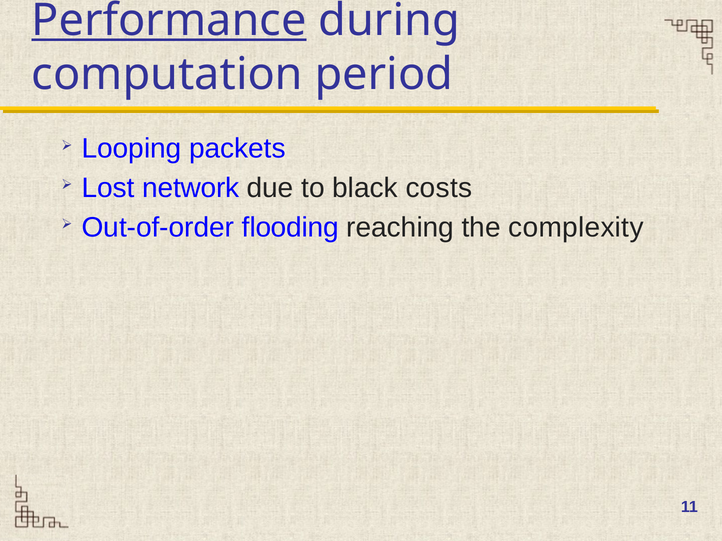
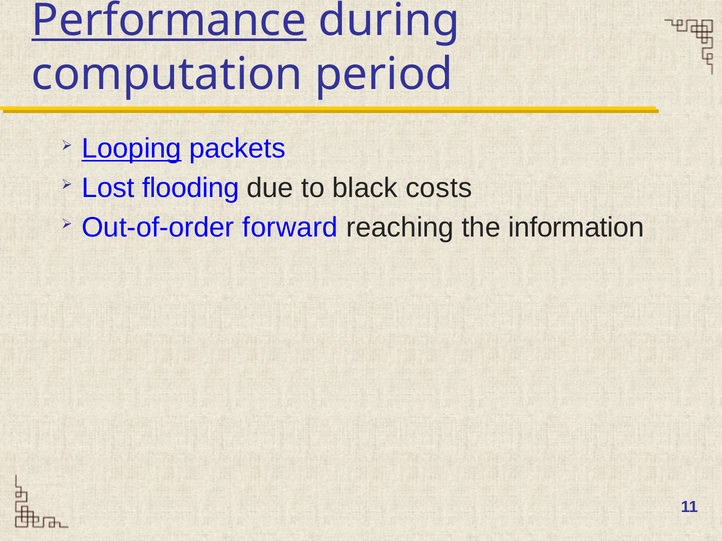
Looping underline: none -> present (132, 149)
network: network -> flooding (191, 188)
flooding: flooding -> forward (290, 227)
complexity: complexity -> information (576, 227)
